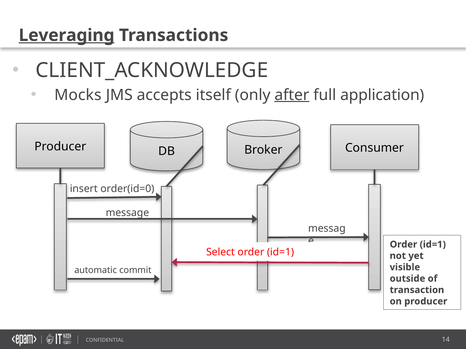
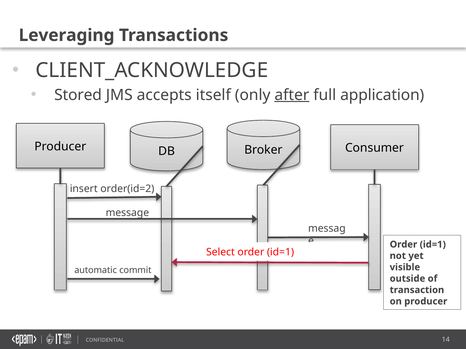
Leveraging underline: present -> none (67, 35)
Mocks: Mocks -> Stored (78, 95)
order(id=0: order(id=0 -> order(id=2 (127, 189)
